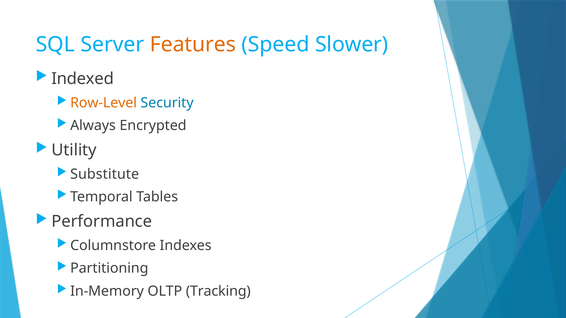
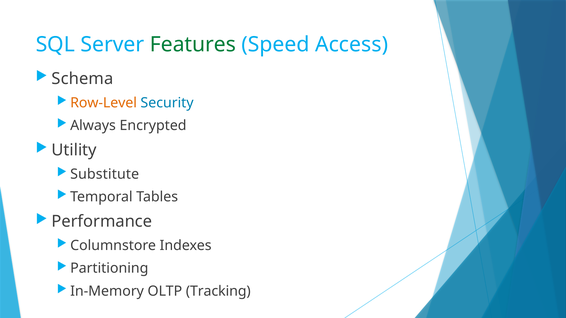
Features colour: orange -> green (193, 45)
Slower: Slower -> Access (352, 45)
Indexed: Indexed -> Schema (82, 79)
